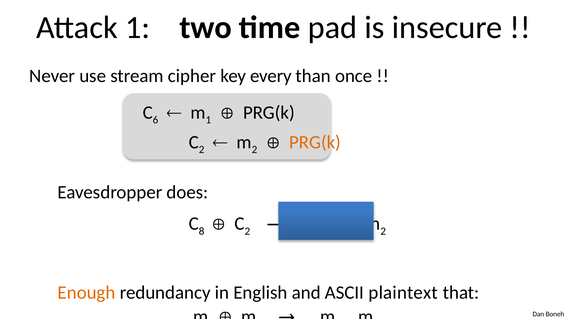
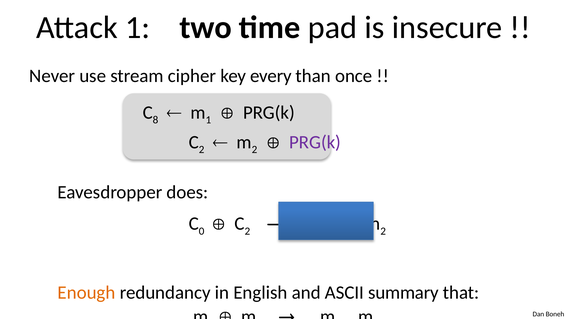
6: 6 -> 8 (155, 120)
PRG(k colour: orange -> purple (315, 142)
8: 8 -> 0 (202, 231)
plaintext: plaintext -> summary (403, 293)
